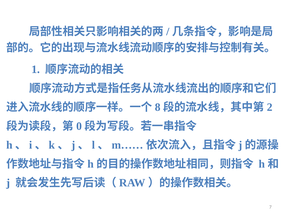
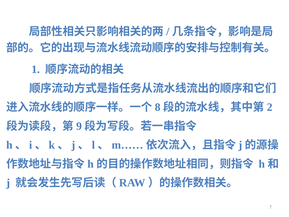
0: 0 -> 9 (79, 126)
